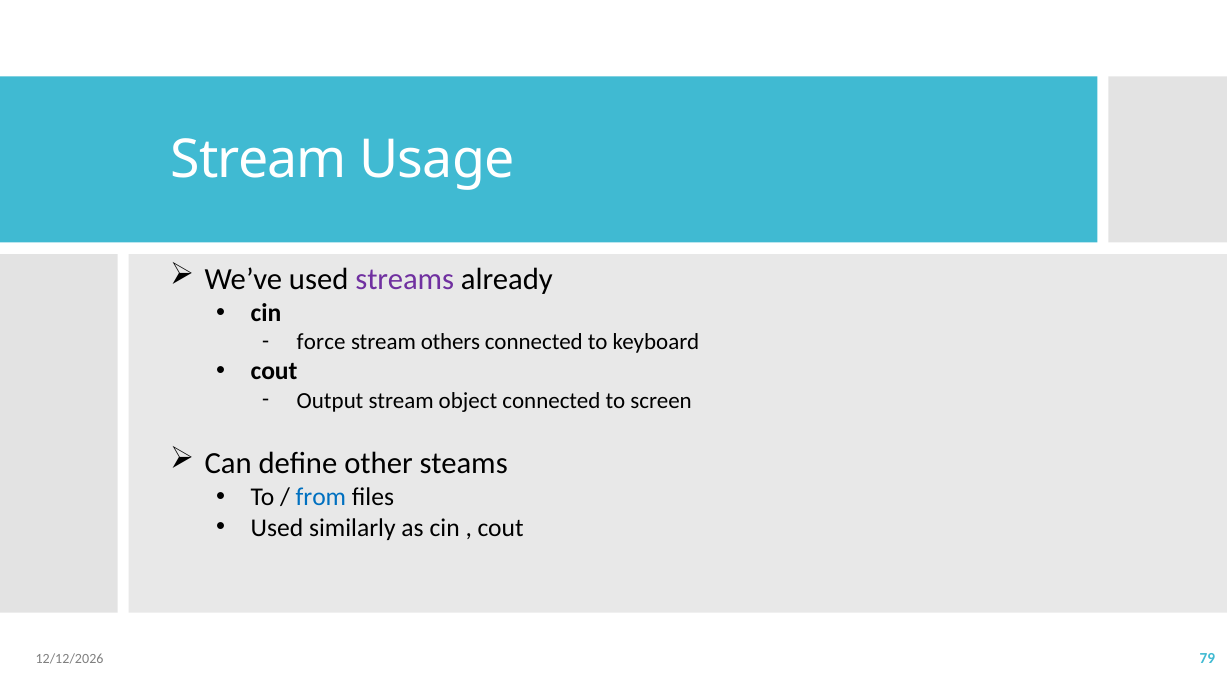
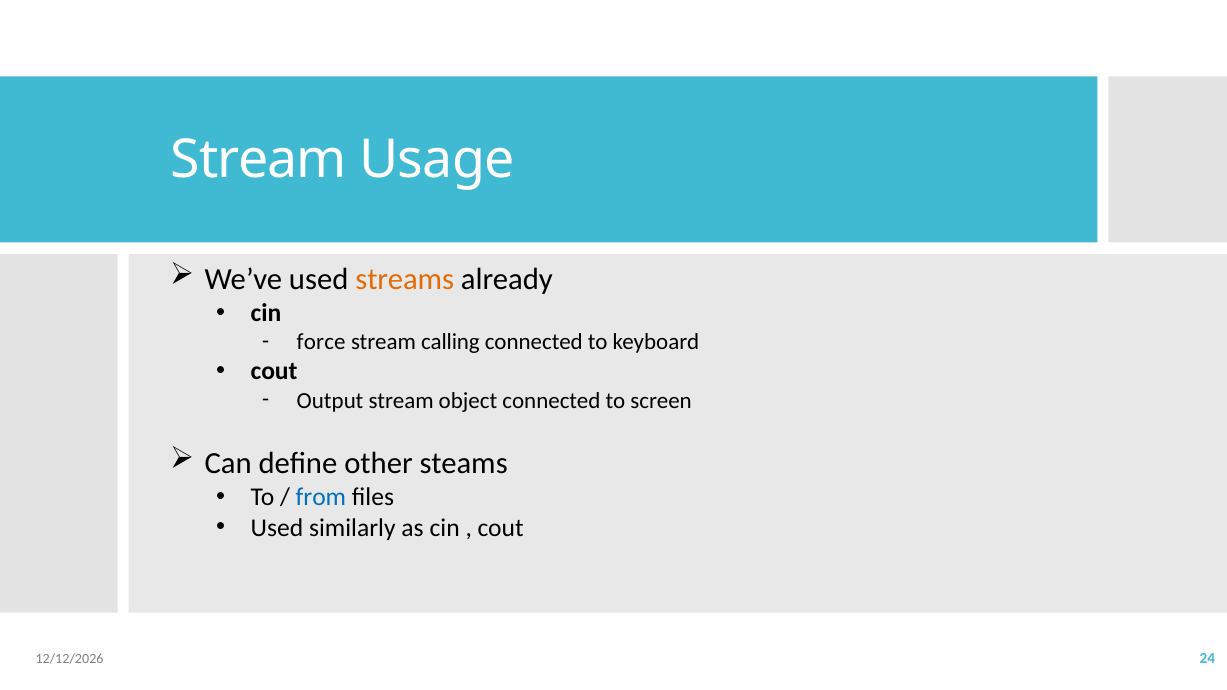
streams colour: purple -> orange (405, 280)
others: others -> calling (450, 342)
79: 79 -> 24 (1207, 659)
